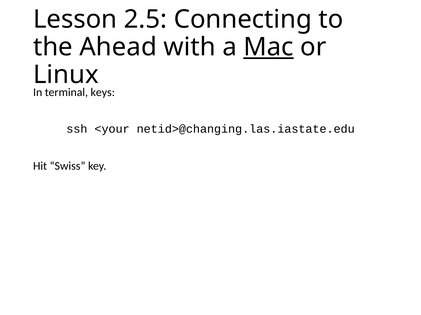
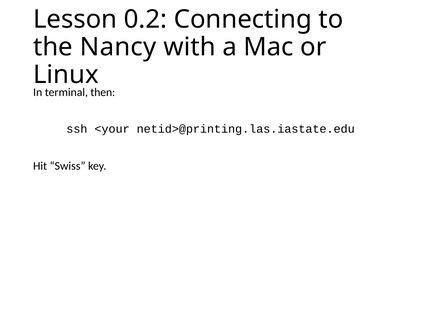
2.5: 2.5 -> 0.2 (146, 19)
Ahead: Ahead -> Nancy (118, 47)
Mac underline: present -> none (269, 47)
keys: keys -> then (103, 92)
netid>@changing.las.iastate.edu: netid>@changing.las.iastate.edu -> netid>@printing.las.iastate.edu (246, 129)
